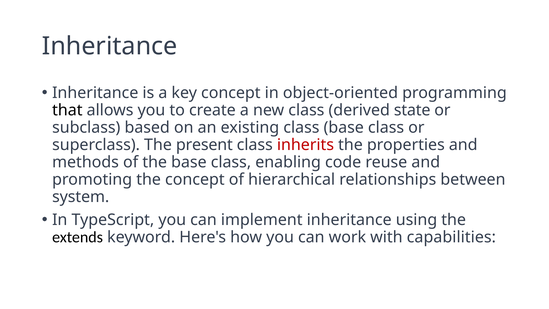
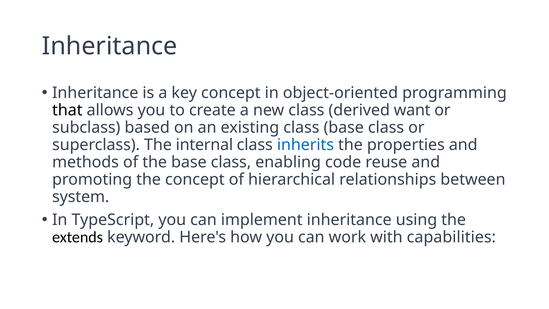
state: state -> want (412, 110)
present: present -> internal (204, 145)
inherits colour: red -> blue (305, 145)
